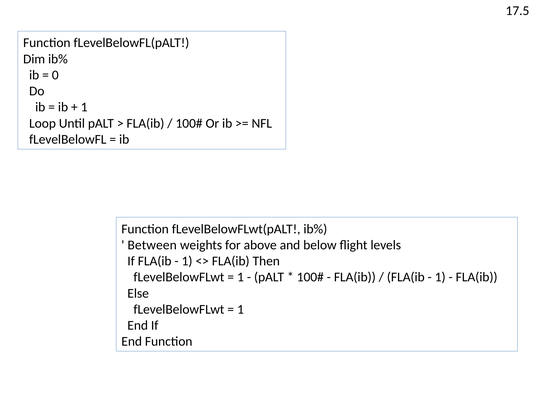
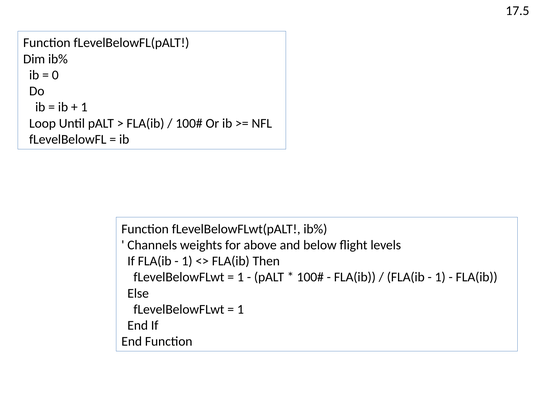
Between: Between -> Channels (152, 245)
